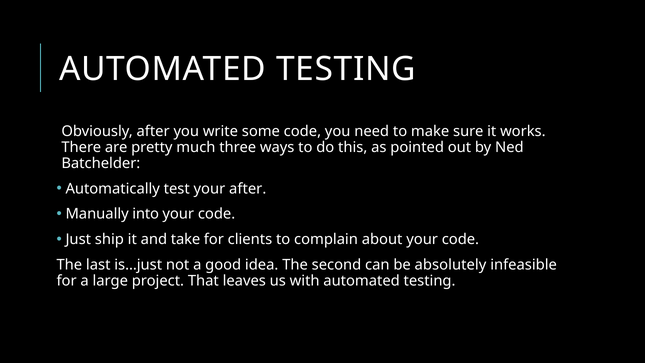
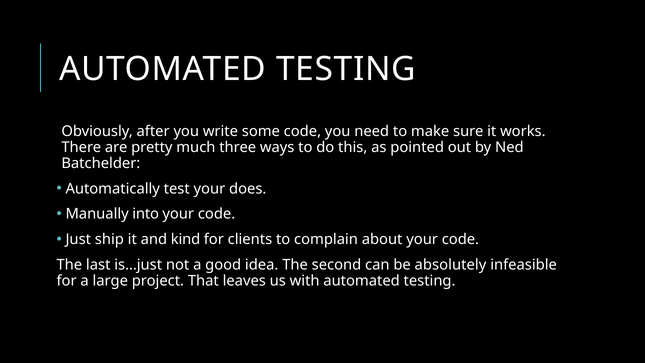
your after: after -> does (248, 189)
take: take -> kind (186, 239)
